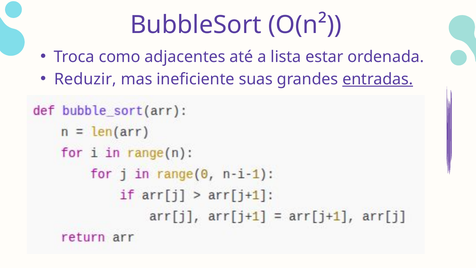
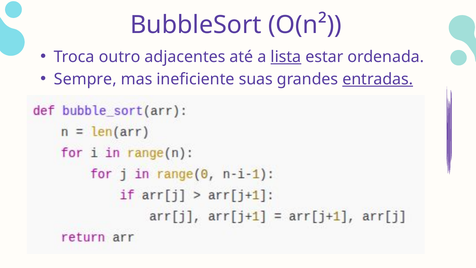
como: como -> outro (120, 57)
lista underline: none -> present (286, 57)
Reduzir: Reduzir -> Sempre (85, 79)
